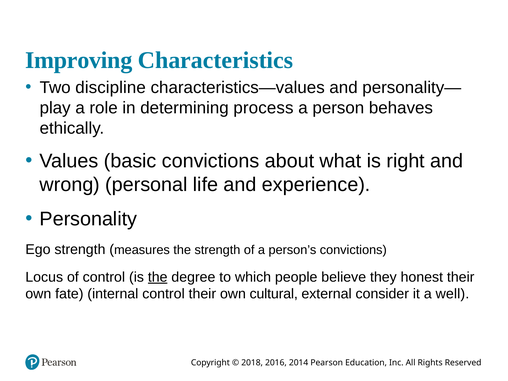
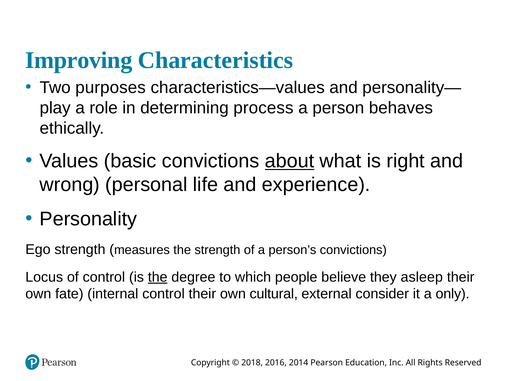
discipline: discipline -> purposes (111, 88)
about underline: none -> present (290, 161)
honest: honest -> asleep (422, 277)
well: well -> only (453, 294)
